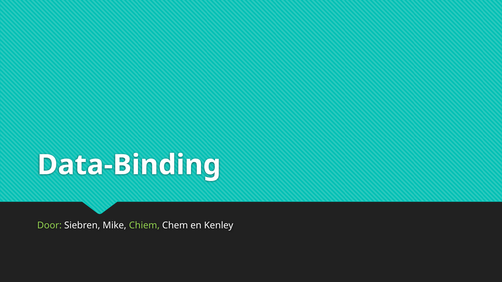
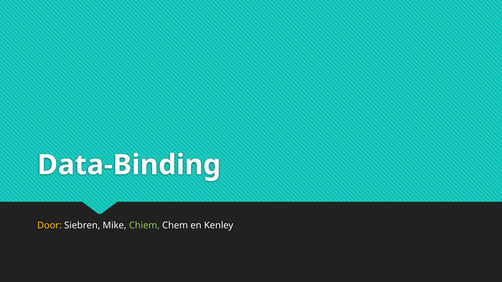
Door colour: light green -> yellow (49, 226)
